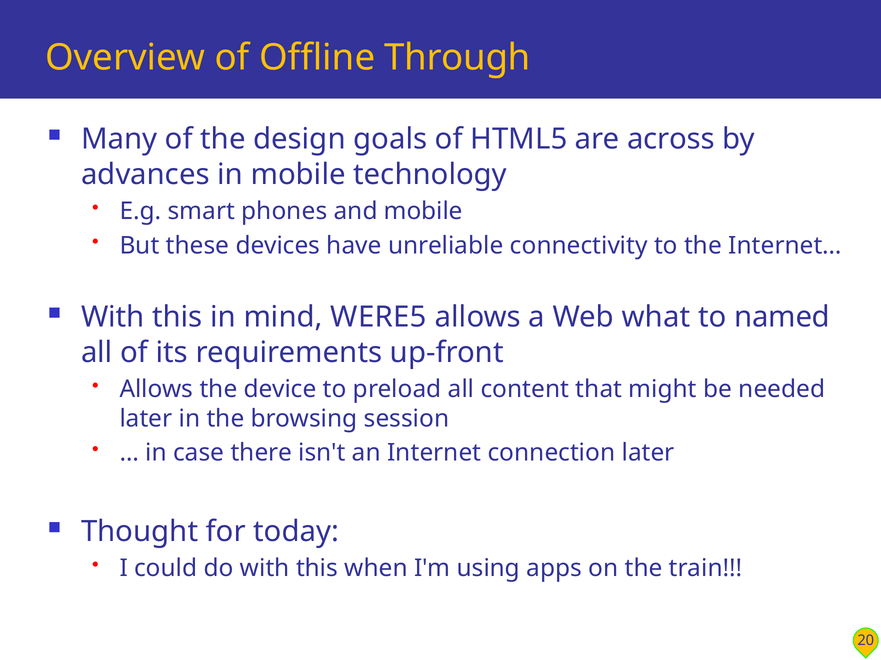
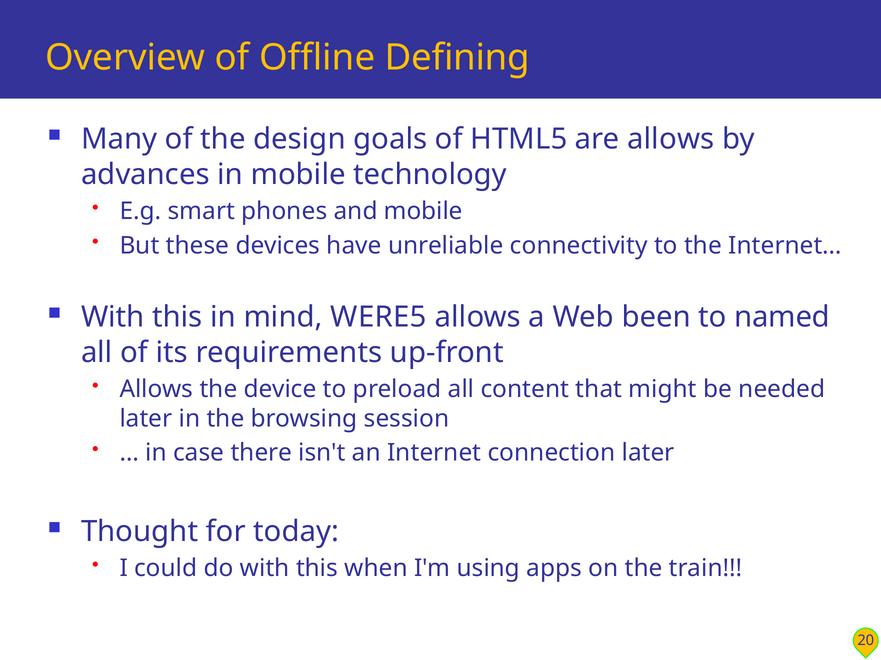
Through: Through -> Defining (457, 58)
are across: across -> allows (671, 139)
what: what -> been (656, 318)
